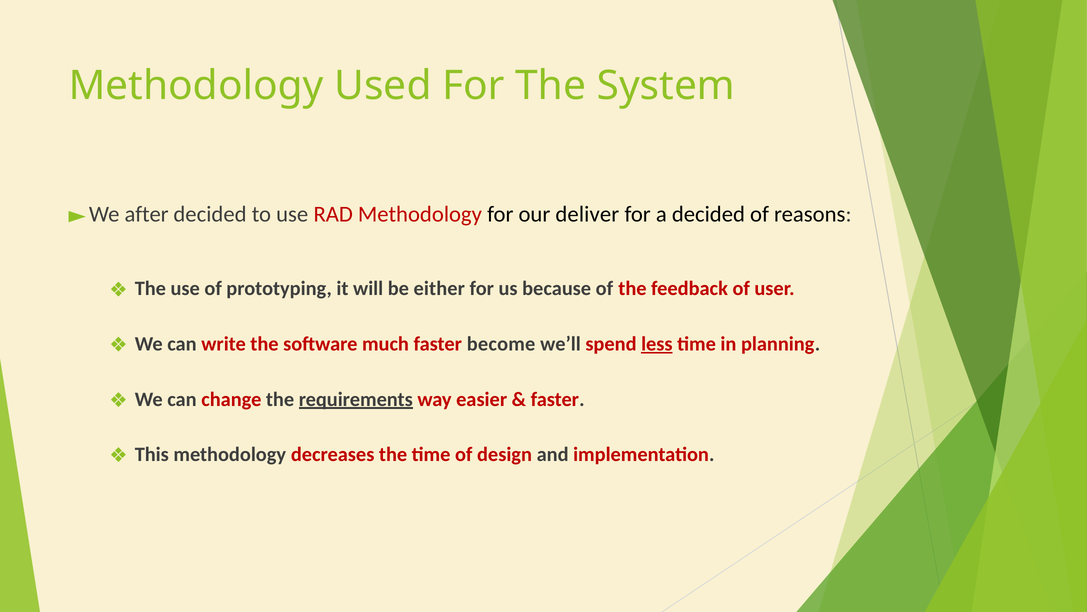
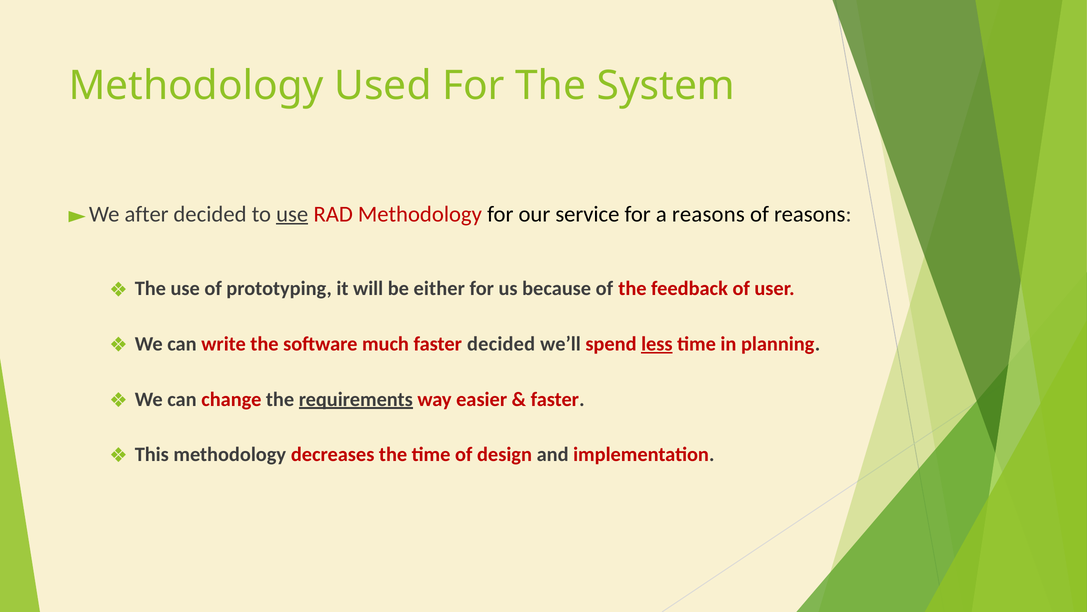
use underline: none -> present (292, 214)
deliver: deliver -> service (587, 214)
a decided: decided -> reasons (708, 214)
faster become: become -> decided (501, 344)
